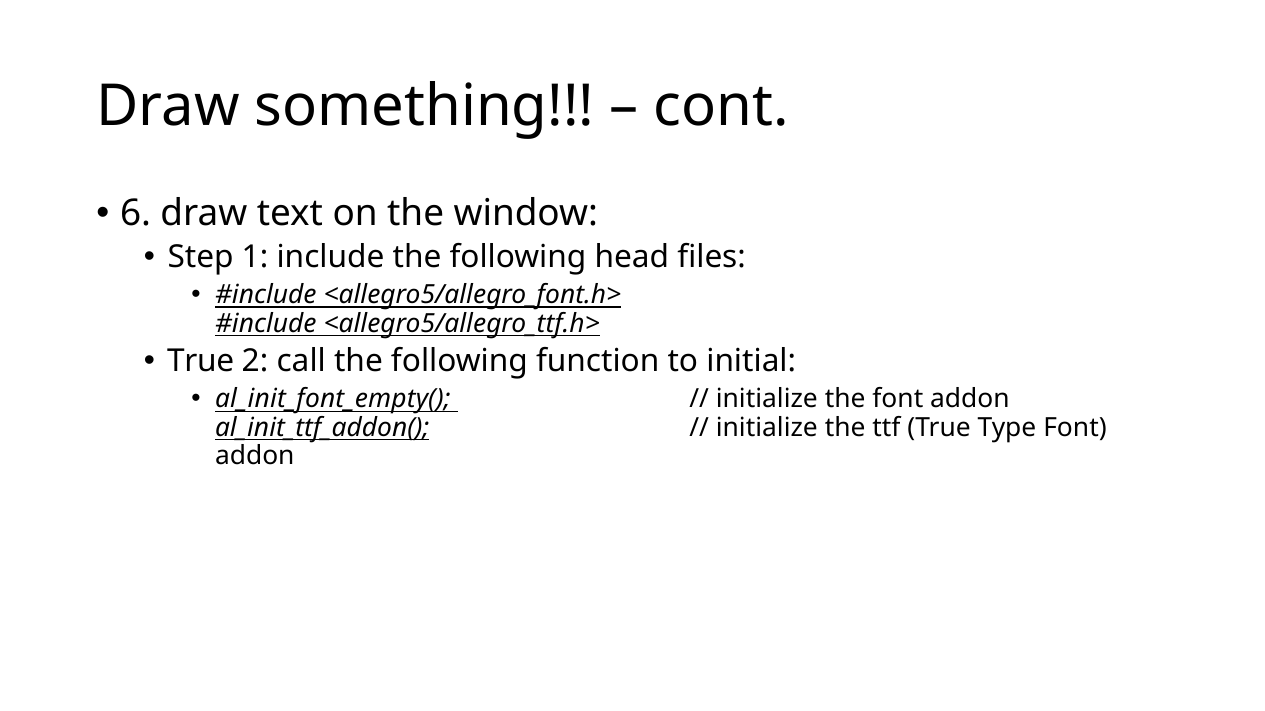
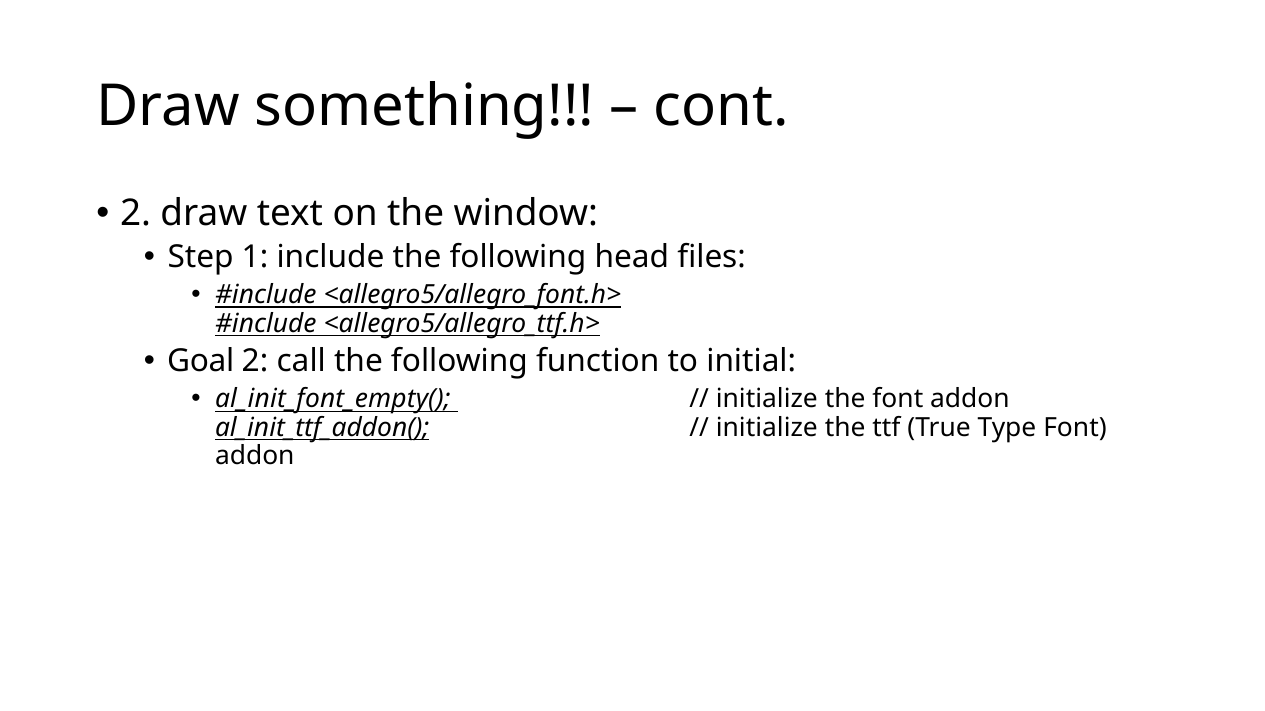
6: 6 -> 2 (136, 214)
True: True -> Goal (201, 362)
